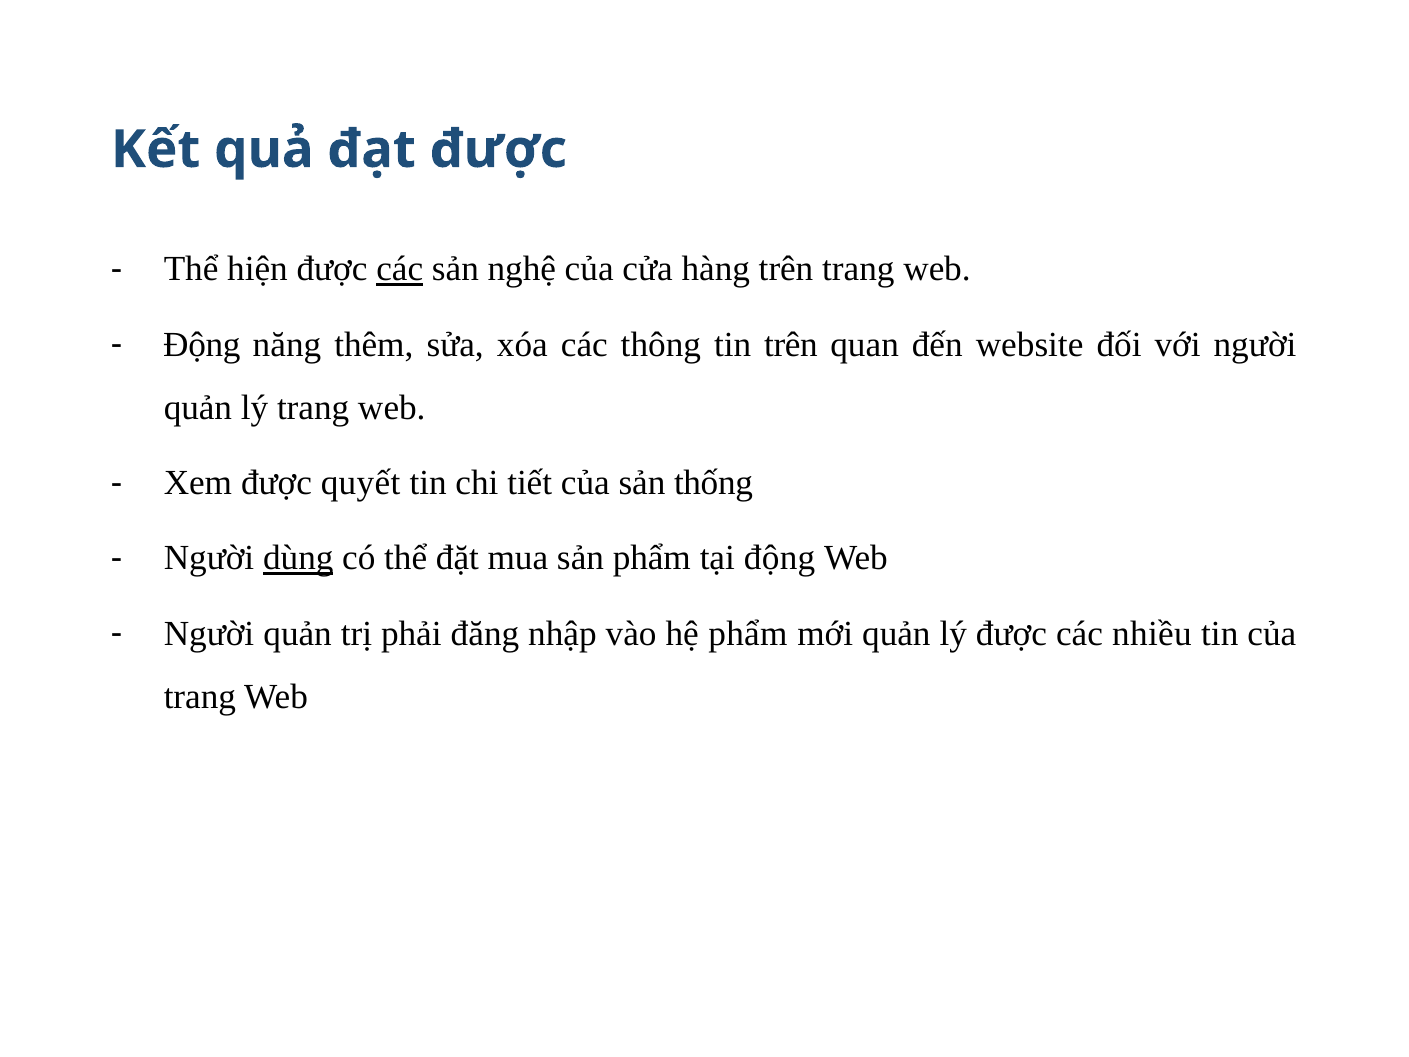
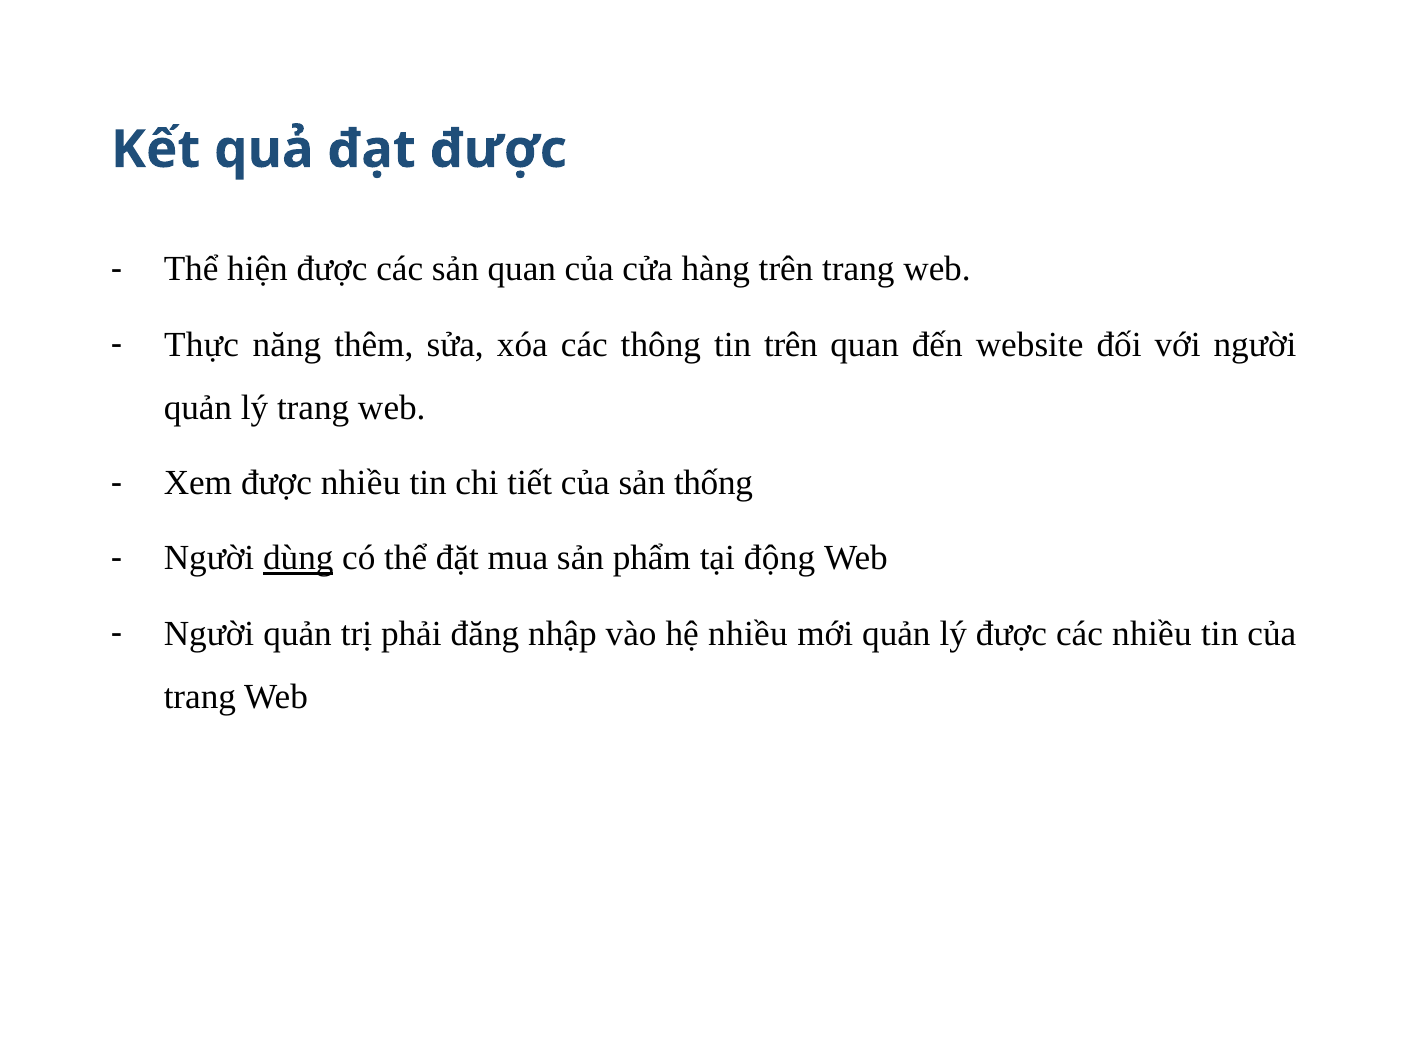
các underline: present -> none (400, 269)
sản nghệ: nghệ -> quan (522, 269)
Động: Động -> Thực (201, 344)
được quyết: quyết -> nhiều (361, 483)
hệ phẩm: phẩm -> nhiều (748, 633)
